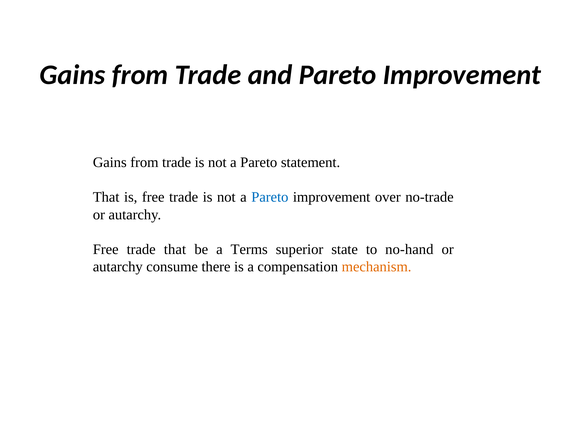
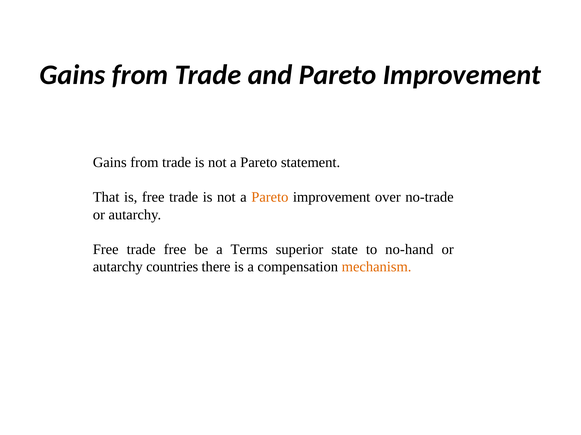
Pareto colour: blue -> orange (270, 198)
trade that: that -> free (175, 250)
consume: consume -> countries (172, 267)
